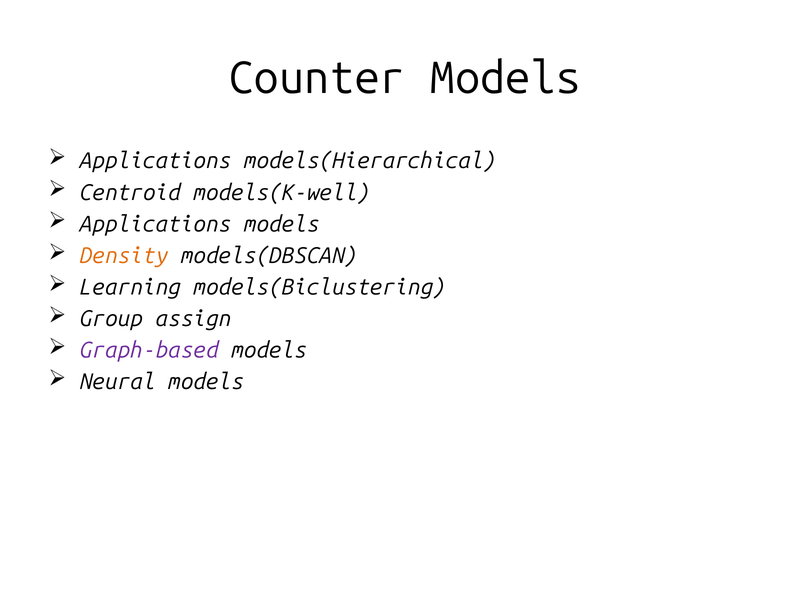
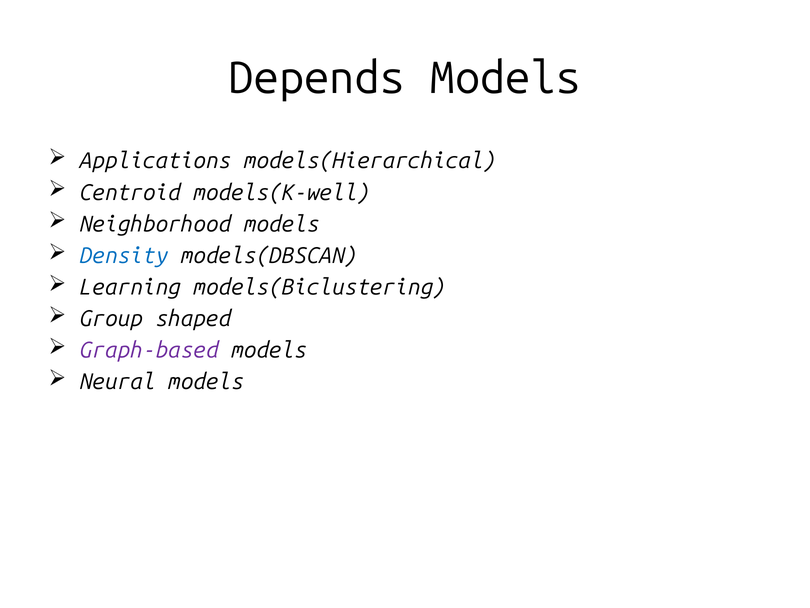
Counter: Counter -> Depends (317, 78)
Applications: Applications -> Neighborhood (155, 224)
Density colour: orange -> blue (123, 256)
assign: assign -> shaped (193, 319)
